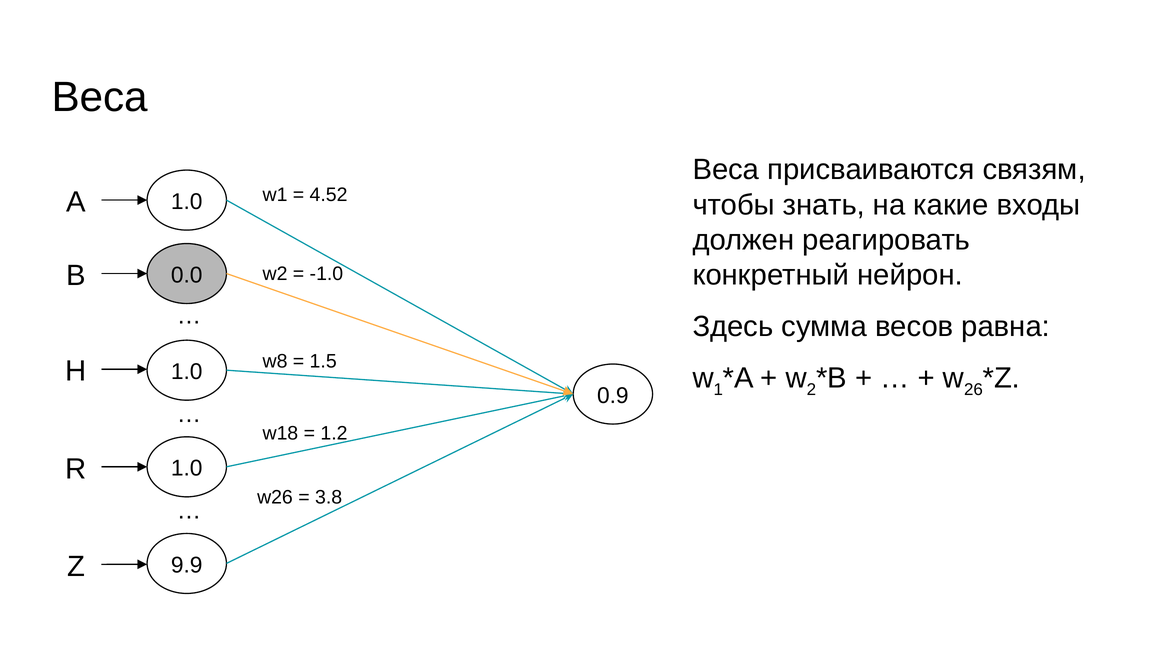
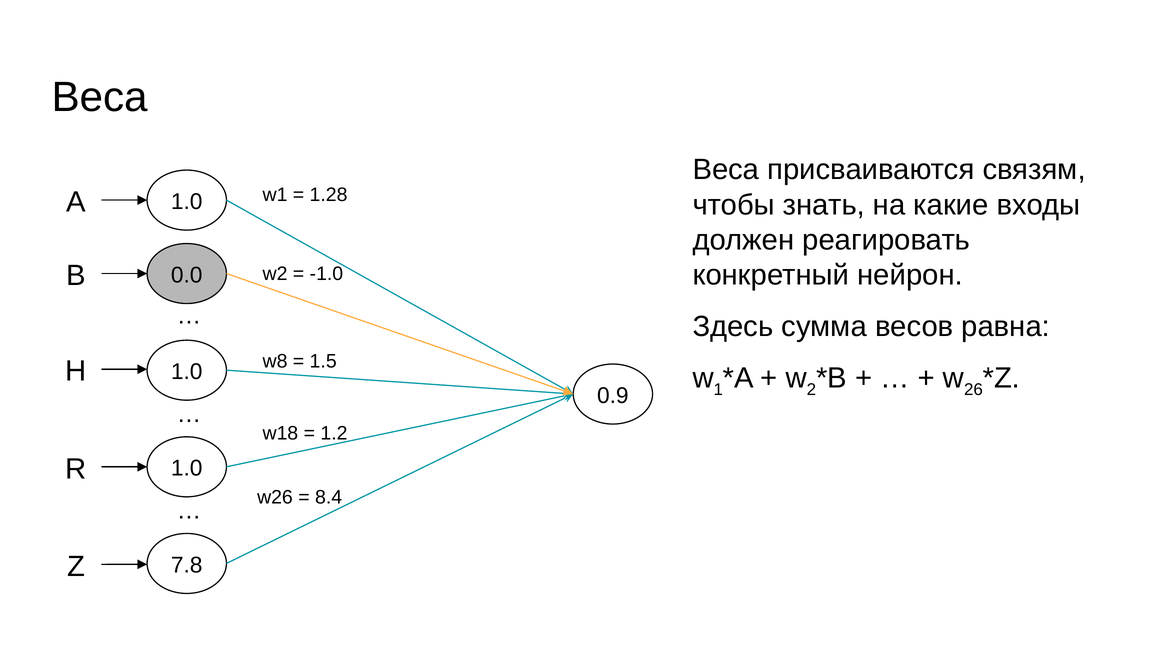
4.52: 4.52 -> 1.28 (329, 195)
3.8: 3.8 -> 8.4 (329, 497)
9.9: 9.9 -> 7.8 (187, 565)
